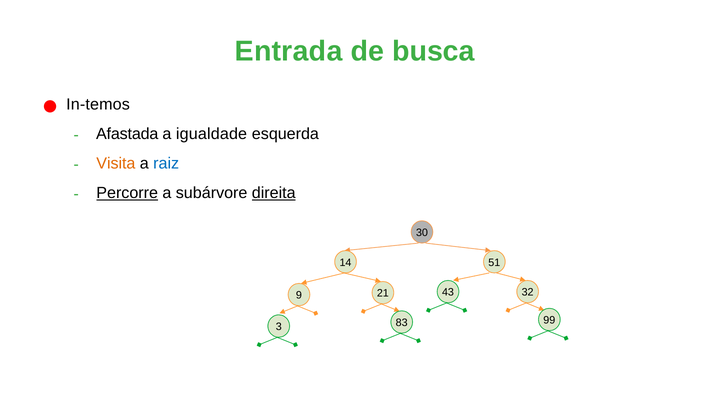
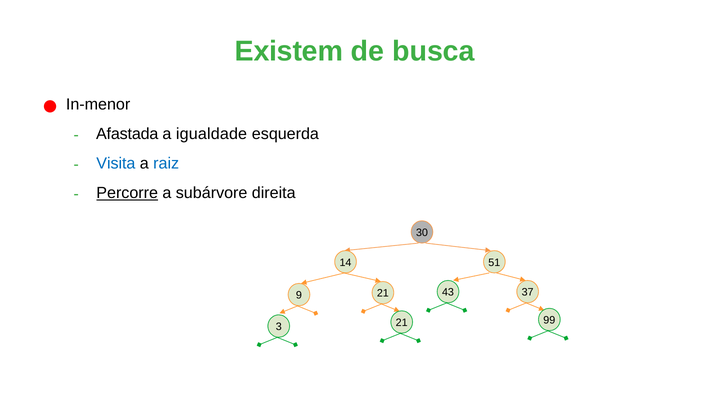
Entrada: Entrada -> Existem (289, 51)
In-temos: In-temos -> In-menor (98, 104)
Visita colour: orange -> blue (116, 163)
direita underline: present -> none (274, 193)
32: 32 -> 37 (528, 292)
3 83: 83 -> 21 (402, 322)
